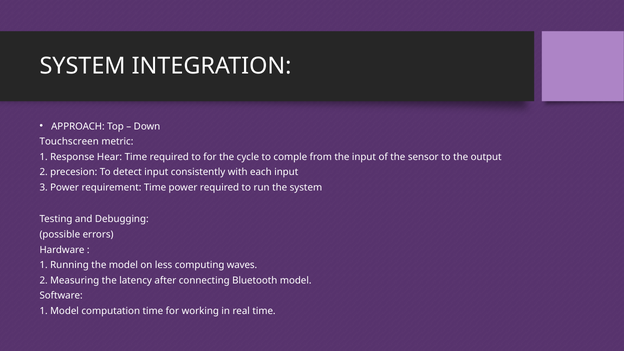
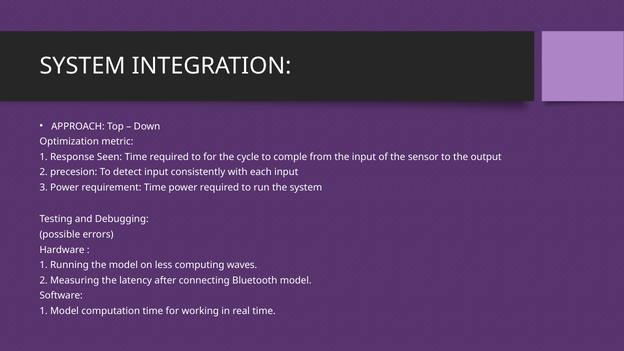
Touchscreen: Touchscreen -> Optimization (69, 142)
Hear: Hear -> Seen (110, 157)
